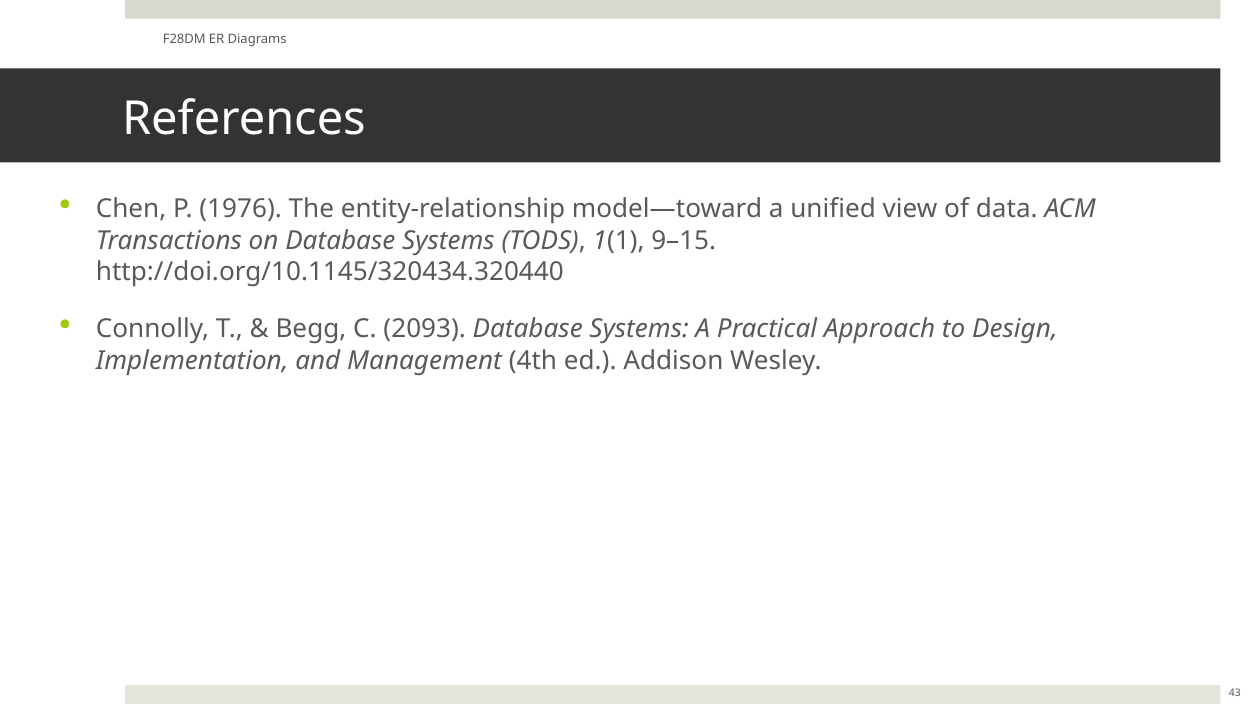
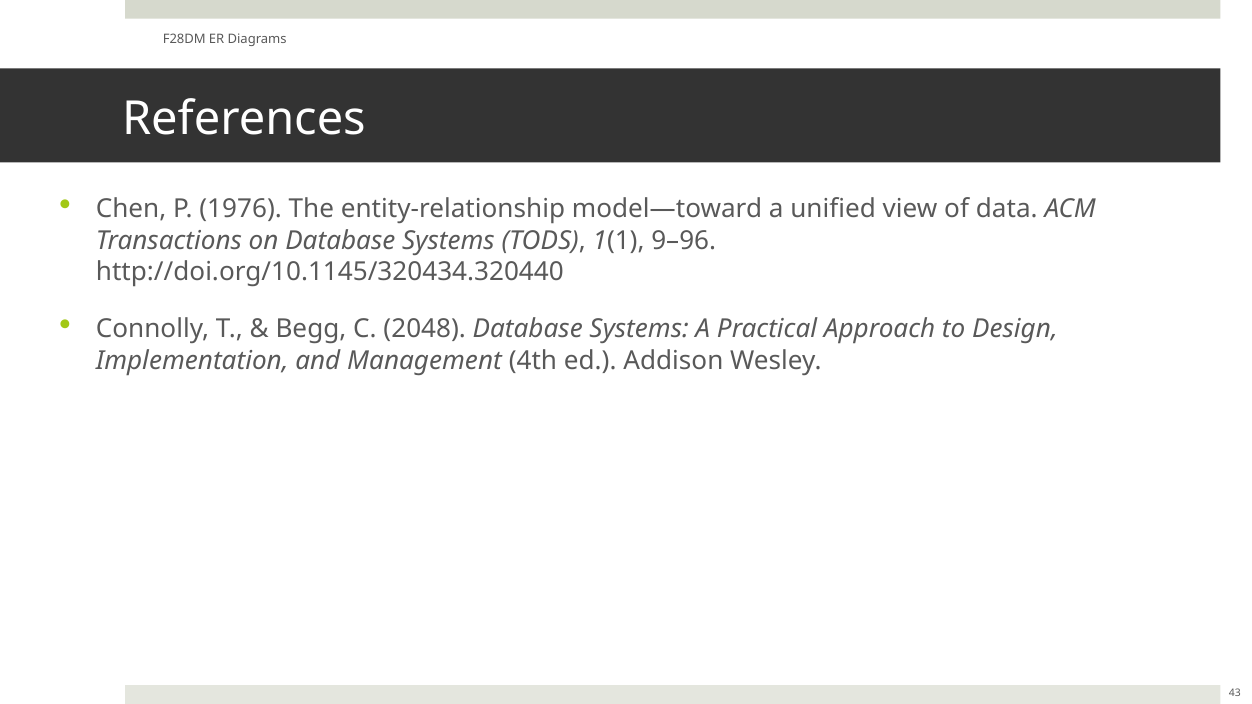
9–15: 9–15 -> 9–96 (684, 241)
2093: 2093 -> 2048 (425, 329)
